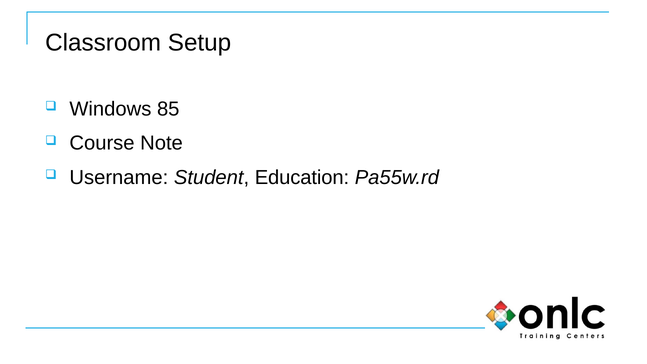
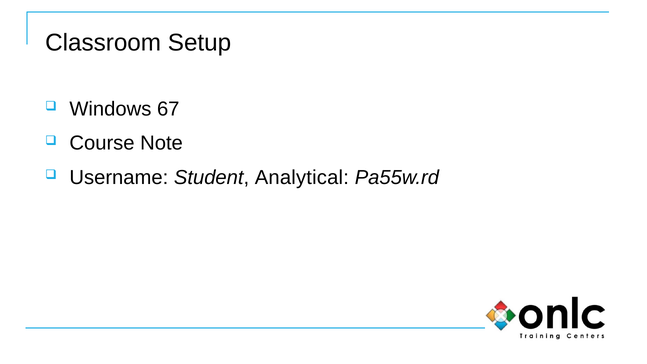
85: 85 -> 67 (168, 109)
Education: Education -> Analytical (302, 178)
